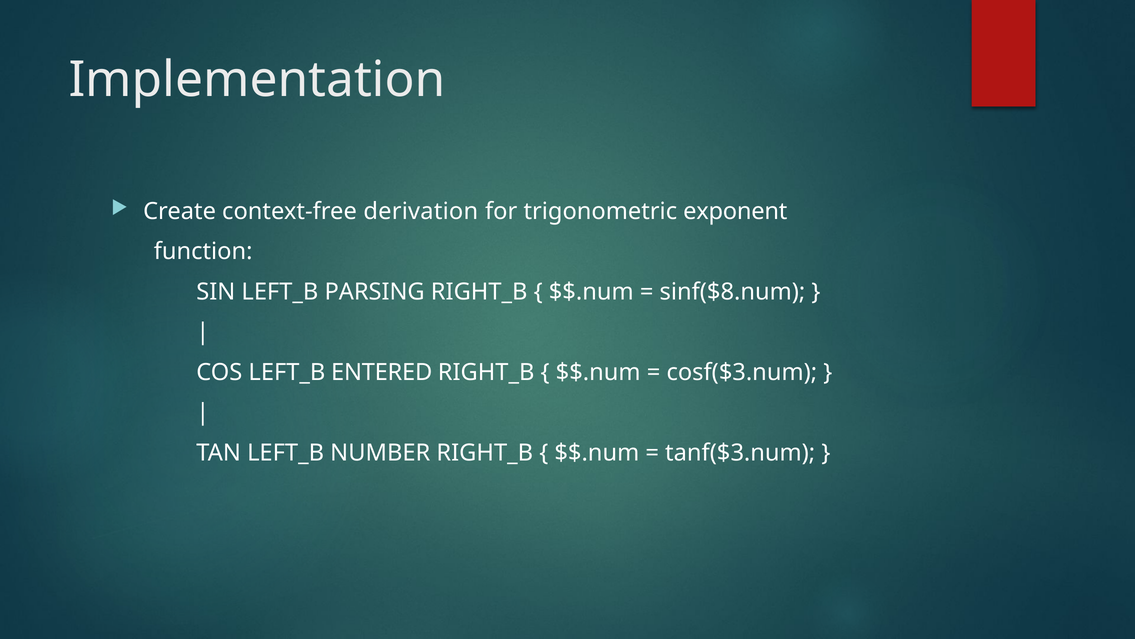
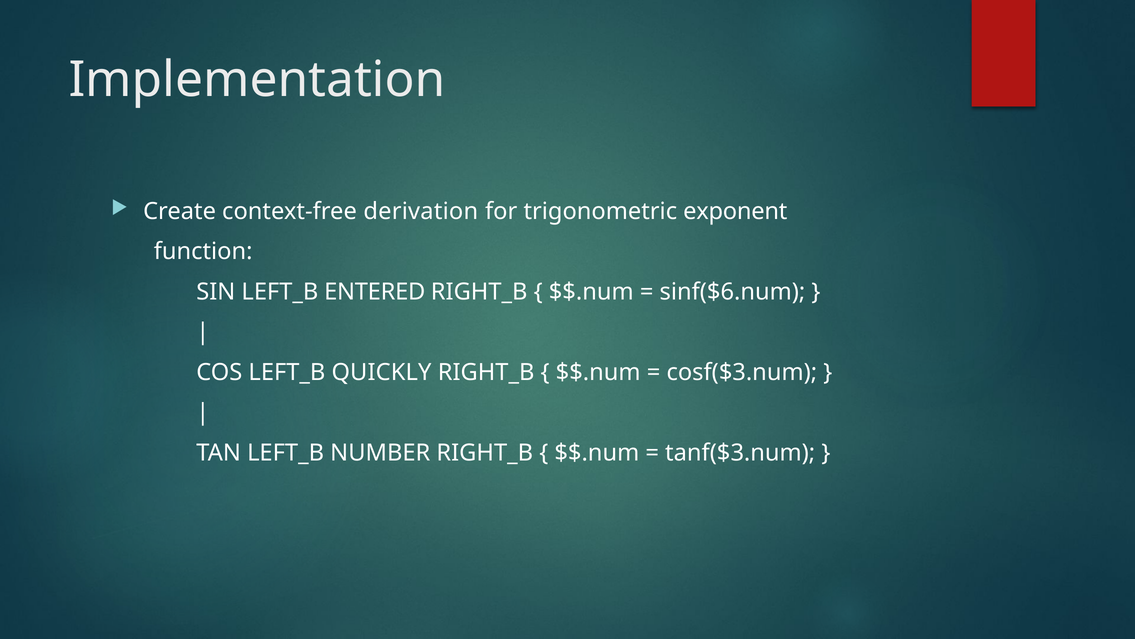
PARSING: PARSING -> ENTERED (375, 292)
sinf($8.num: sinf($8.num -> sinf($6.num (732, 292)
ENTERED: ENTERED -> QUICKLY (382, 372)
